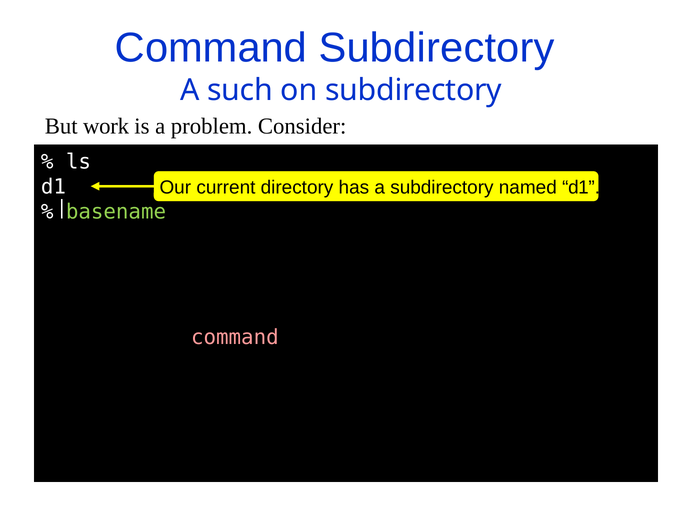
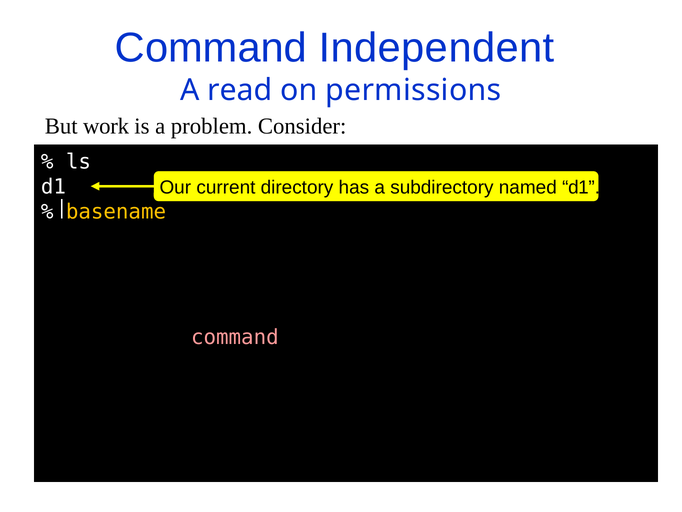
Command Subdirectory: Subdirectory -> Independent (437, 48)
such: such -> read (240, 90)
on subdirectory: subdirectory -> permissions (413, 90)
basename colour: light green -> yellow (116, 212)
